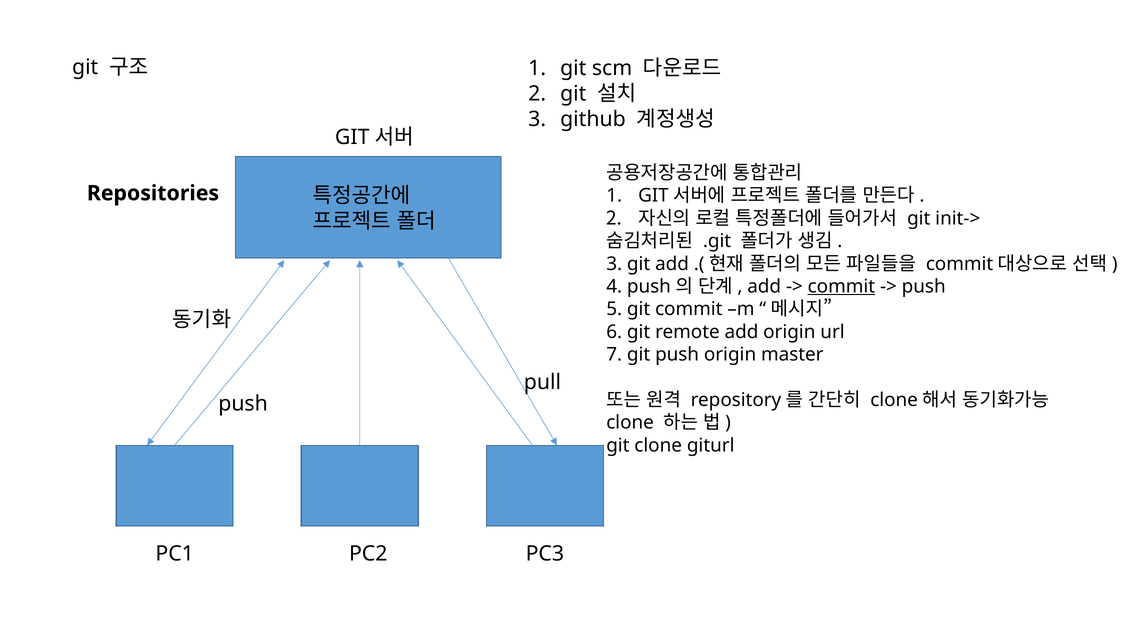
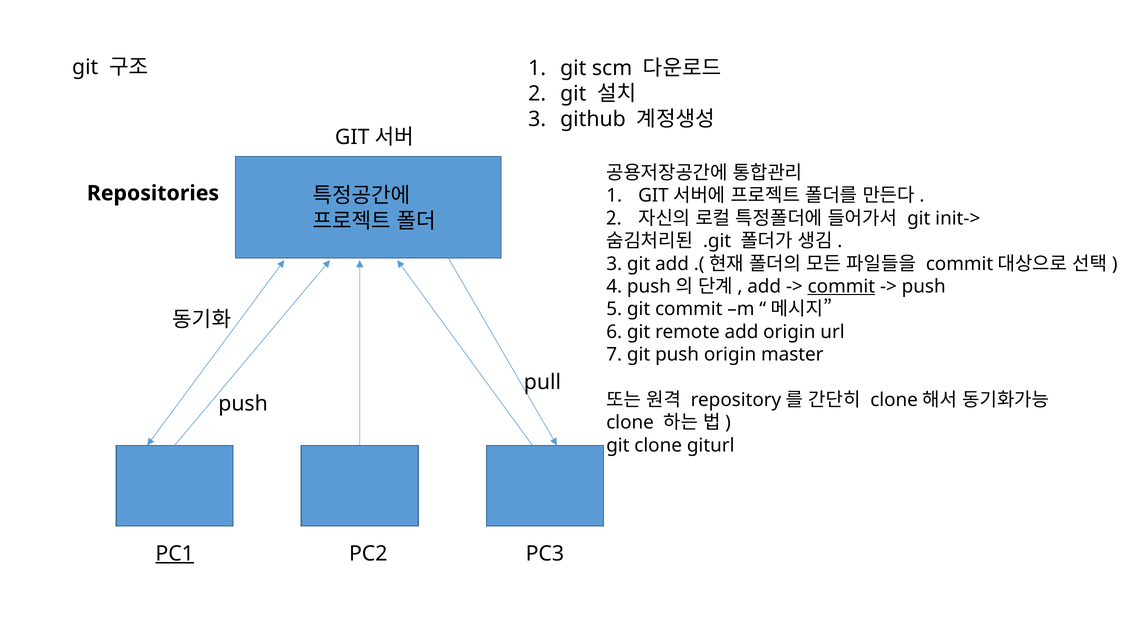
PC1 underline: none -> present (175, 554)
